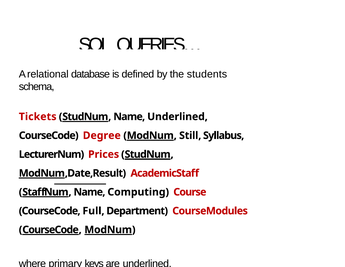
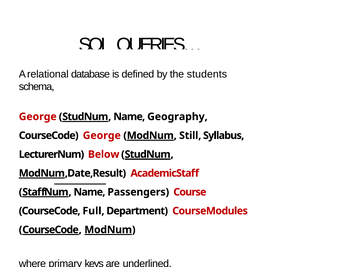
Tickets: Tickets -> George (38, 116)
Name Underlined: Underlined -> Geography (177, 116)
CourseCode Degree: Degree -> George (102, 135)
Prices: Prices -> Below (104, 154)
Computing: Computing -> Passengers (138, 192)
